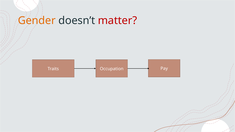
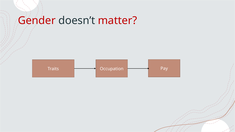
Gender colour: orange -> red (37, 21)
